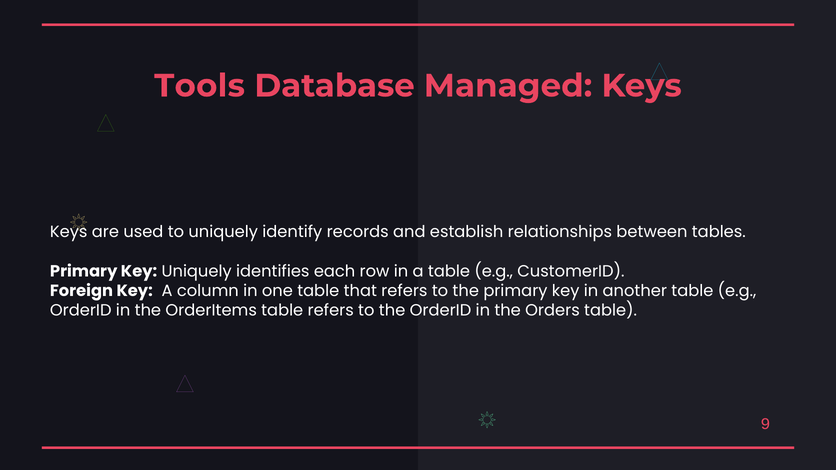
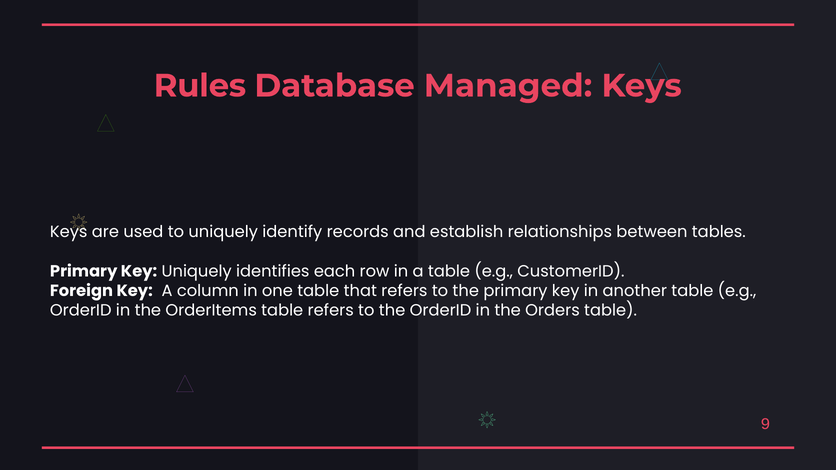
Tools: Tools -> Rules (200, 86)
